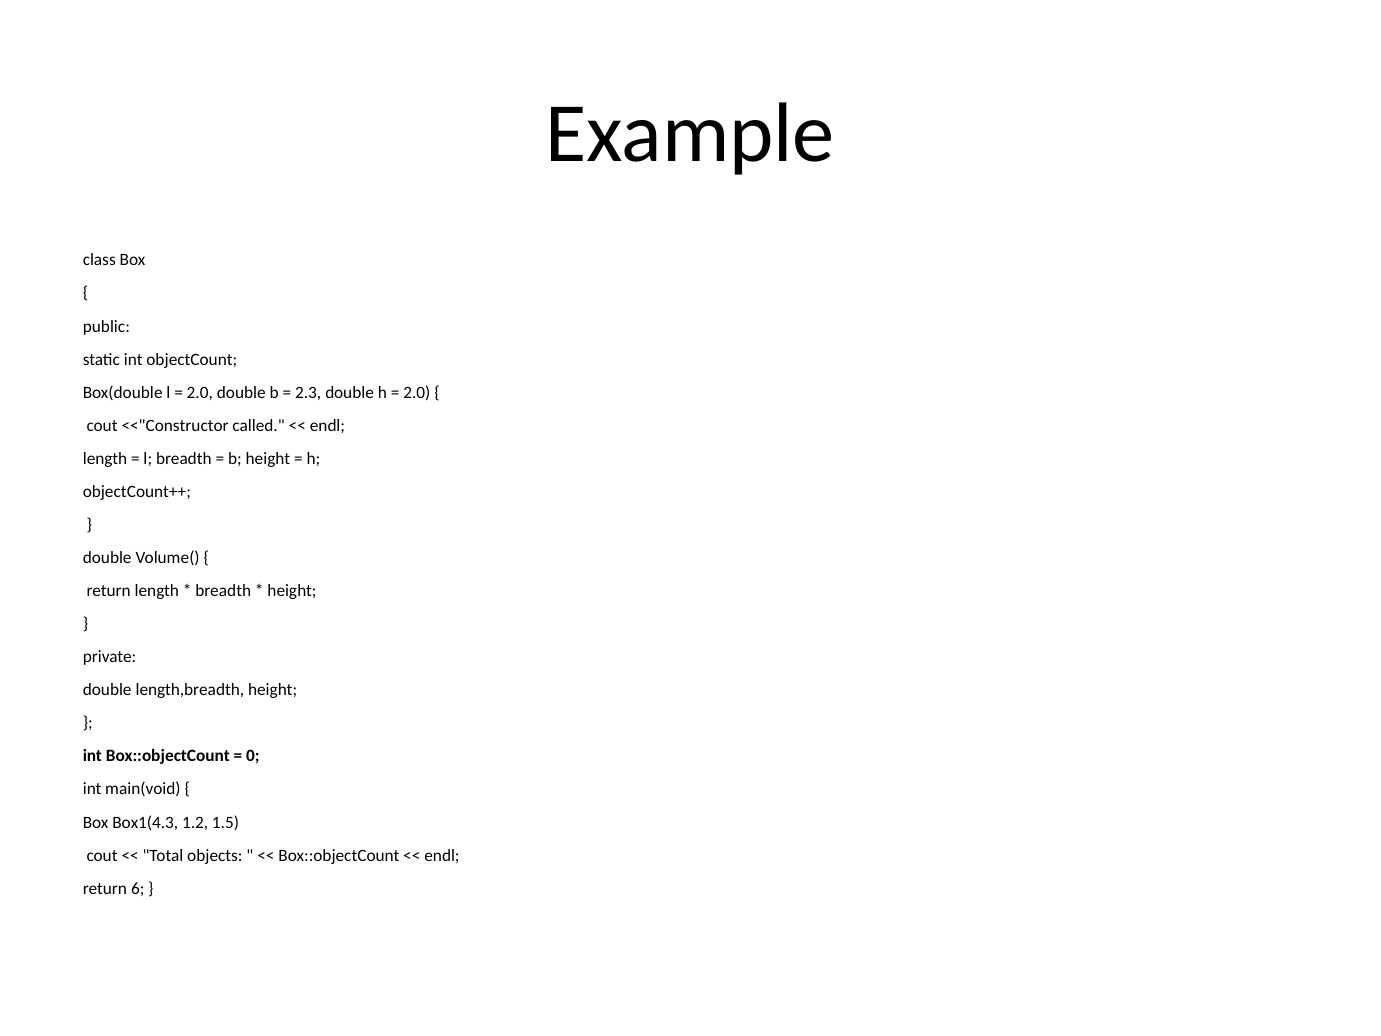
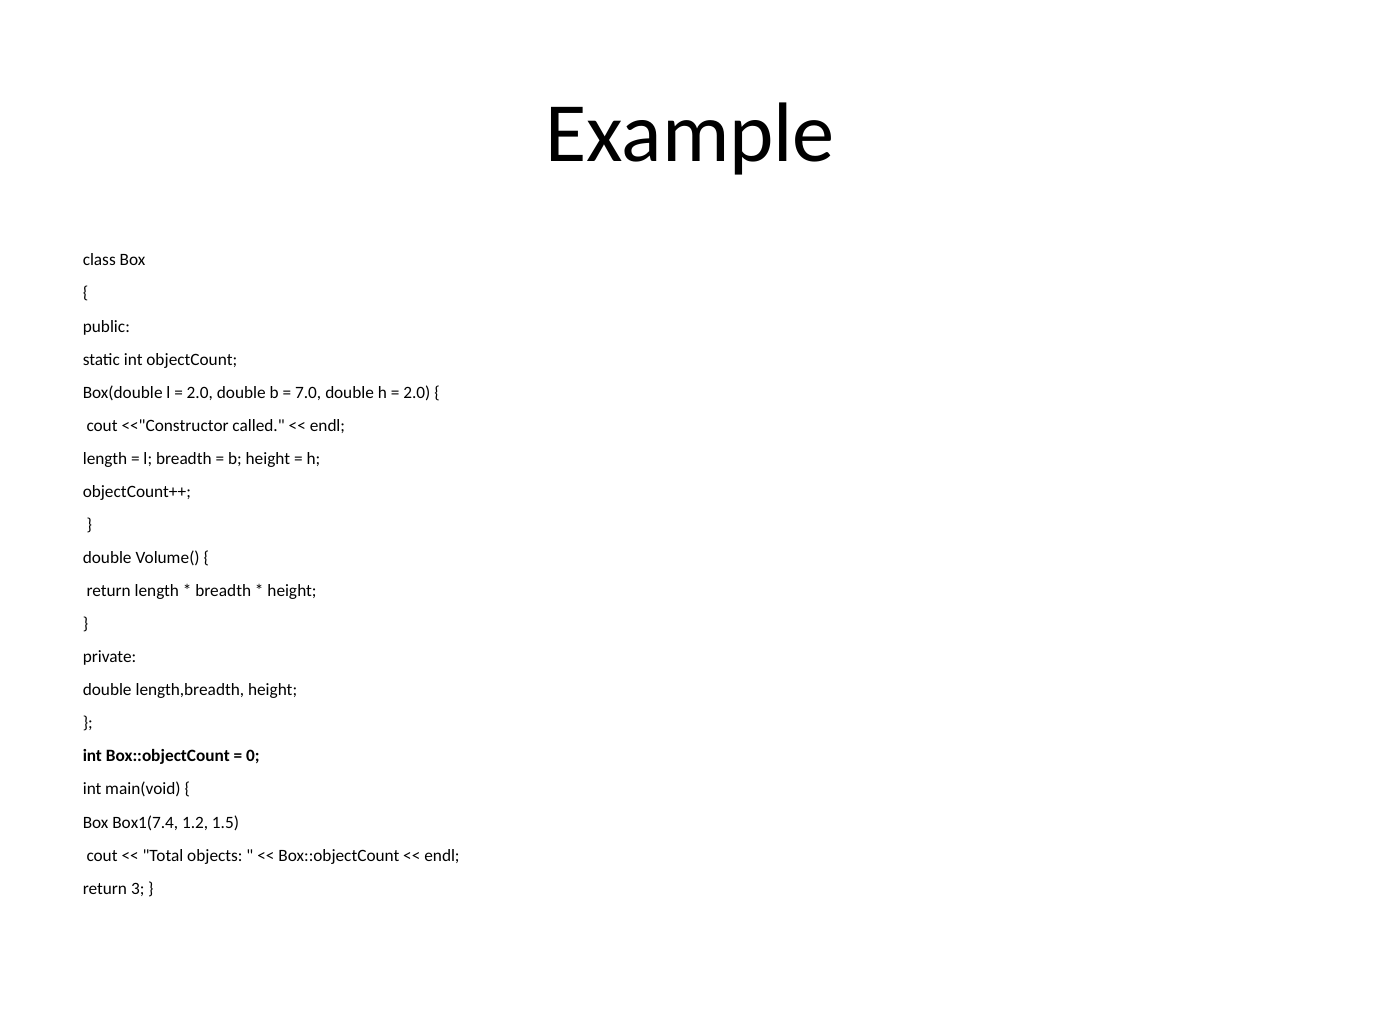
2.3: 2.3 -> 7.0 (308, 392)
Box1(4.3: Box1(4.3 -> Box1(7.4 (145, 822)
6: 6 -> 3 (138, 888)
